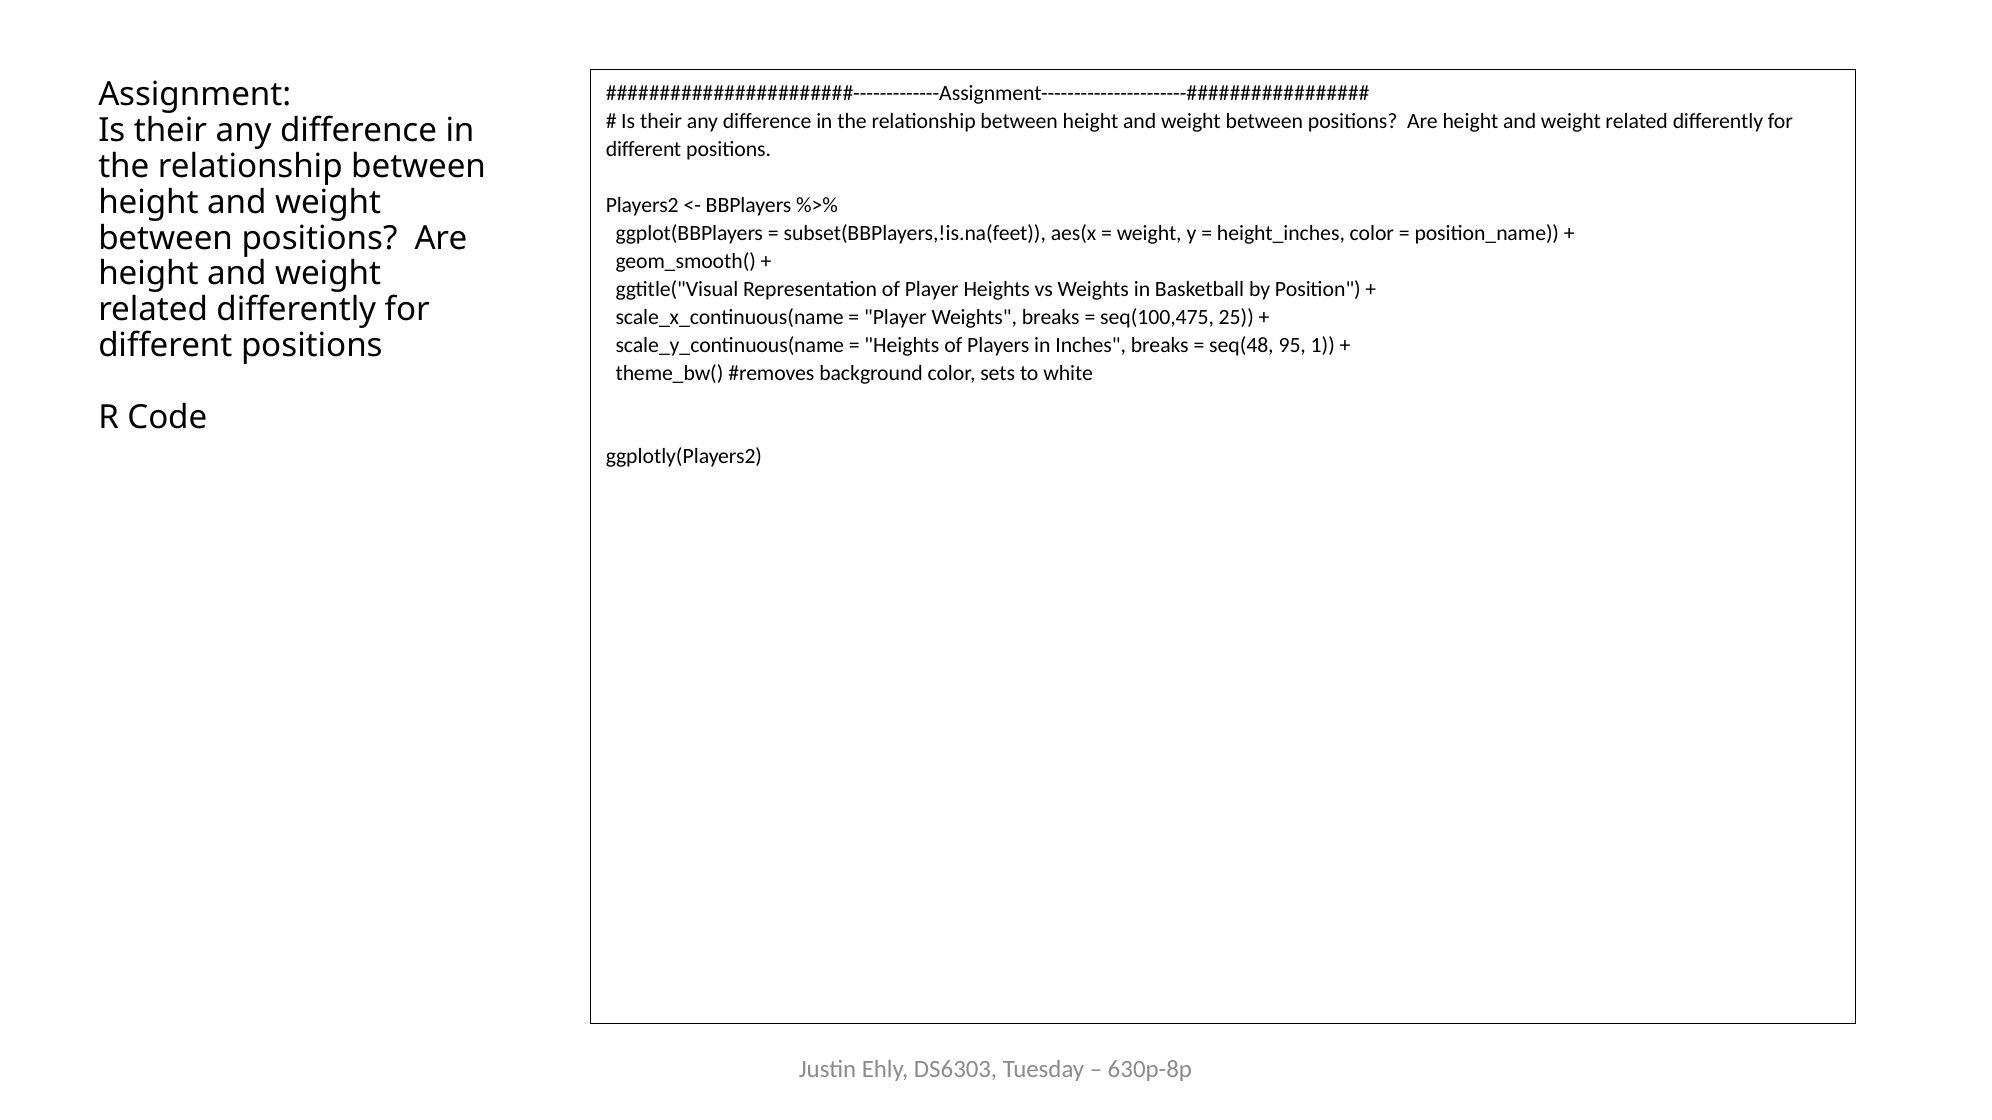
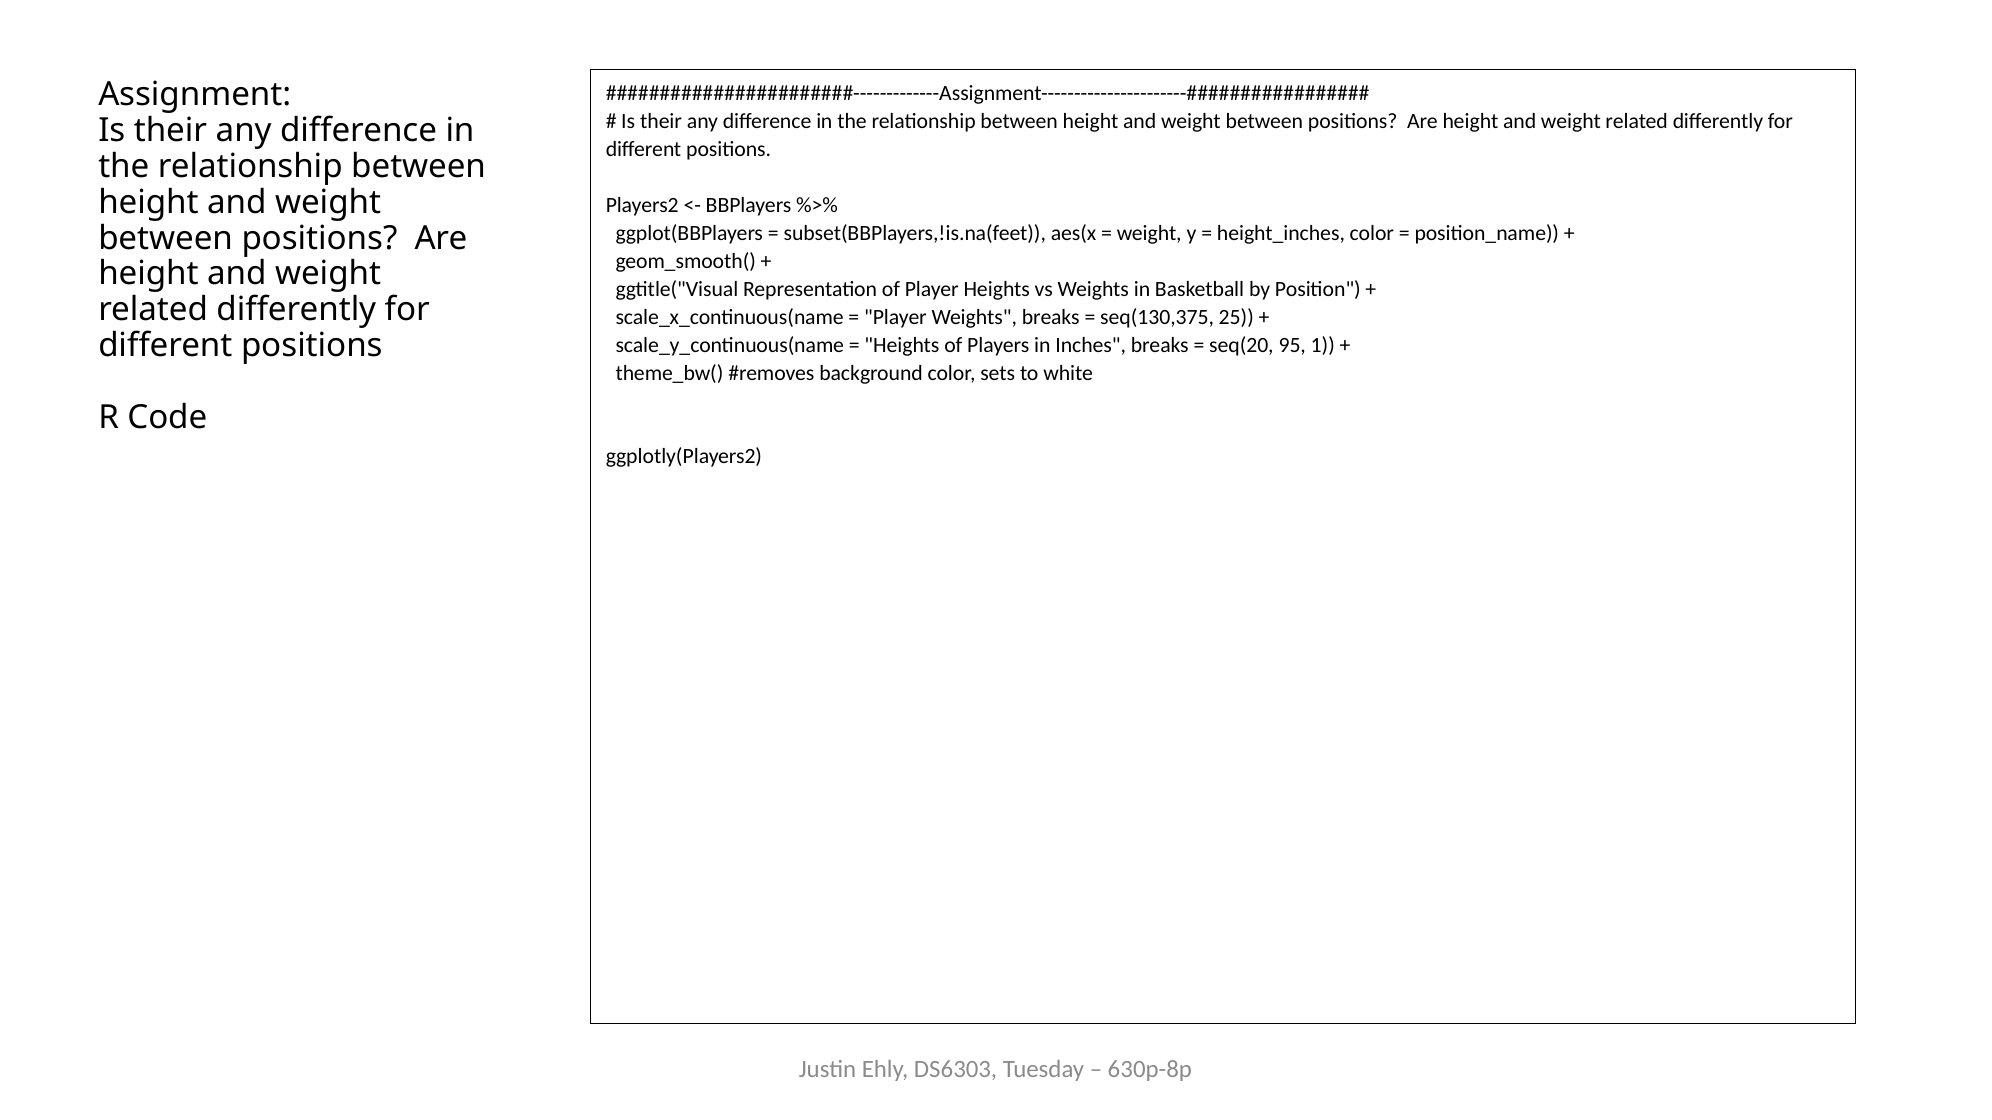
seq(100,475: seq(100,475 -> seq(130,375 (1157, 317)
seq(48: seq(48 -> seq(20 (1241, 345)
